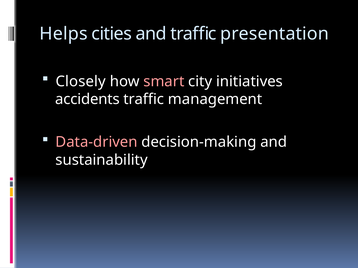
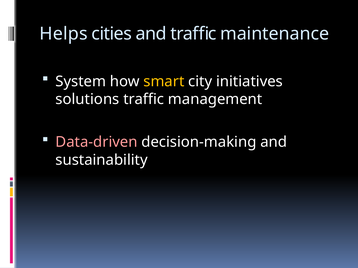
presentation: presentation -> maintenance (275, 34)
Closely: Closely -> System (81, 82)
smart colour: pink -> yellow (164, 82)
accidents: accidents -> solutions (87, 99)
